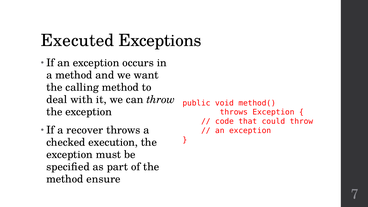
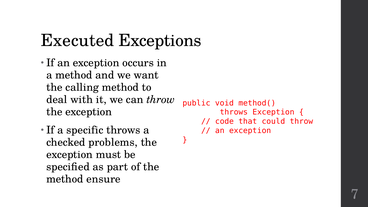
recover: recover -> specific (85, 130)
execution: execution -> problems (113, 142)
